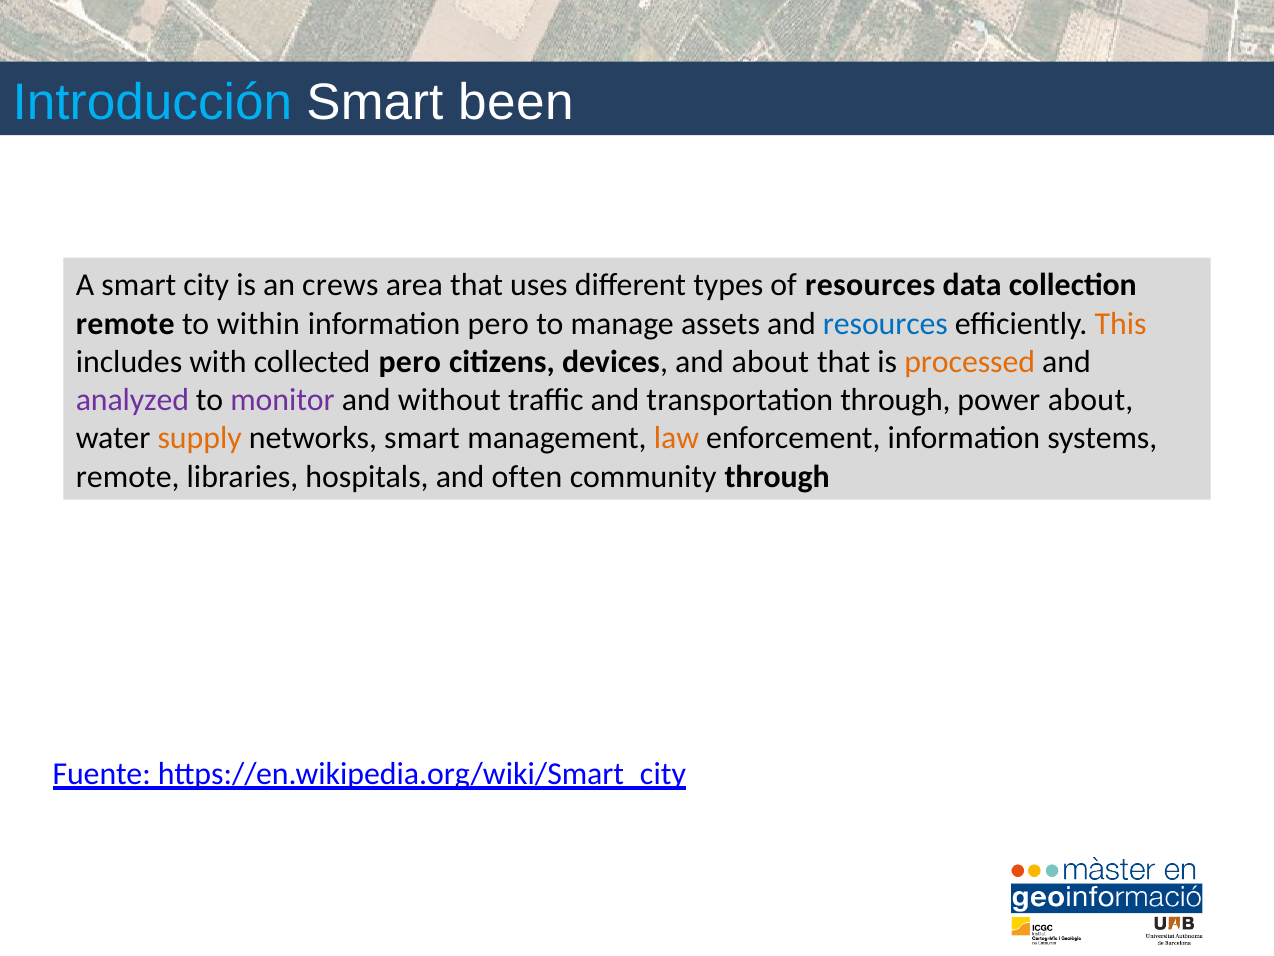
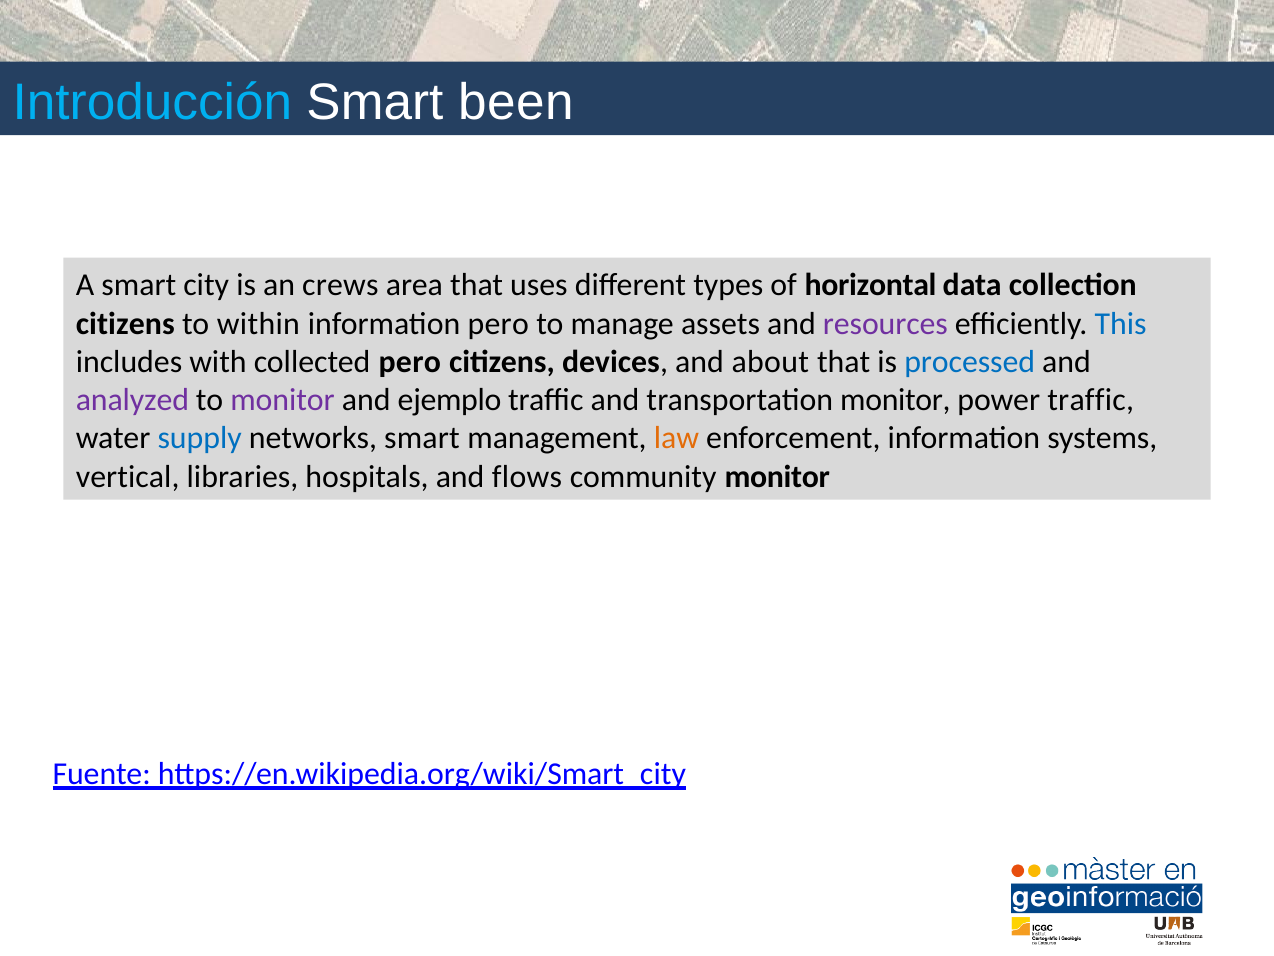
of resources: resources -> horizontal (871, 285)
remote: remote -> citizens (125, 323)
resources colour: blue -> purple (885, 323)
This colour: orange -> blue (1121, 323)
processed colour: orange -> blue (970, 362)
without: without -> ejemplo (450, 400)
transportation through: through -> monitor (895, 400)
power about: about -> traffic (1091, 400)
supply colour: orange -> blue (200, 438)
remote: remote -> vertical (128, 476)
often: often -> flows (527, 476)
community through: through -> monitor (777, 476)
